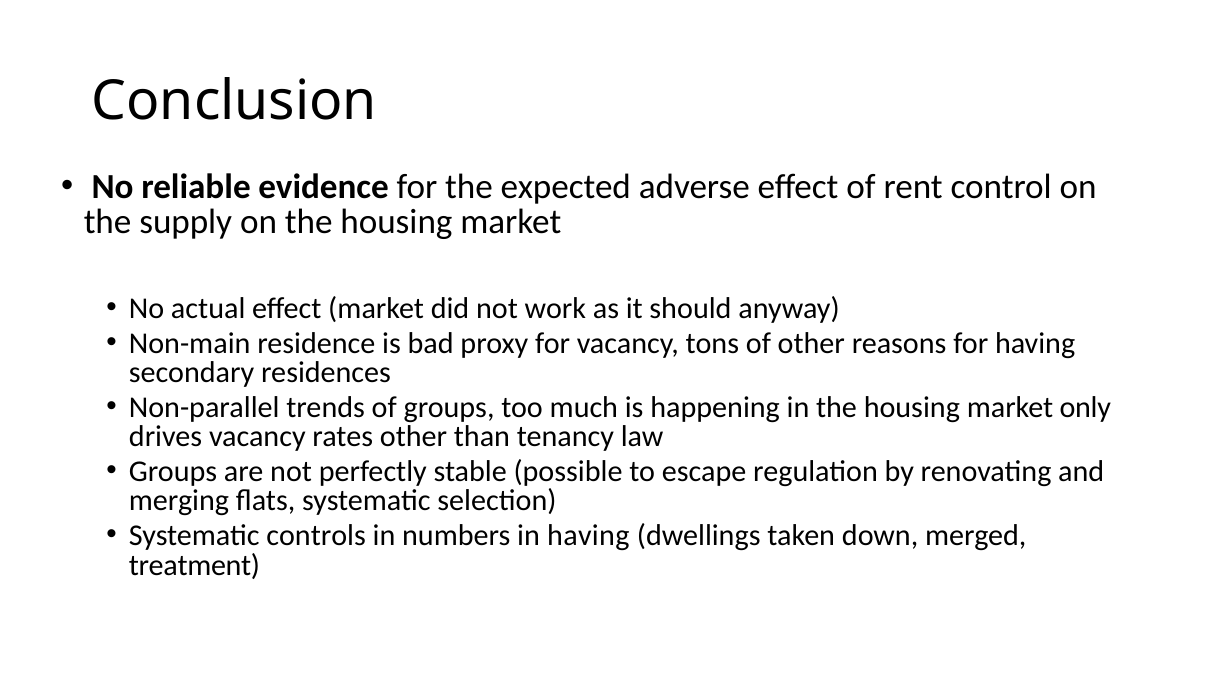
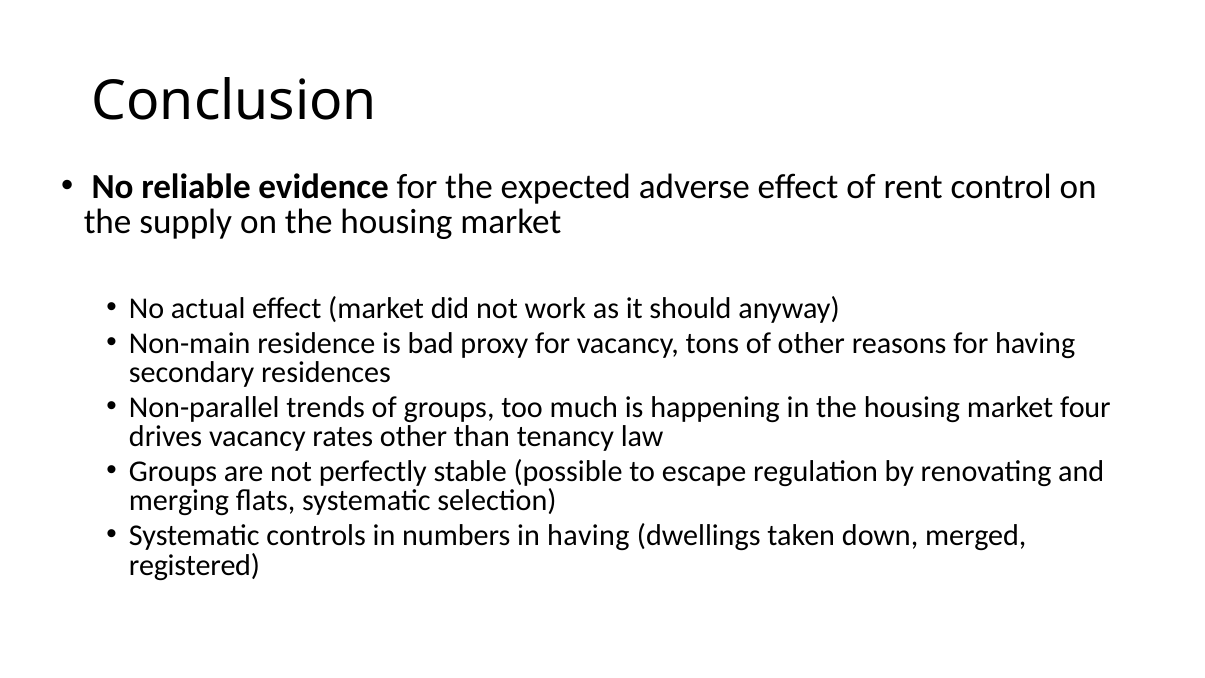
only: only -> four (1085, 407)
treatment: treatment -> registered (194, 565)
